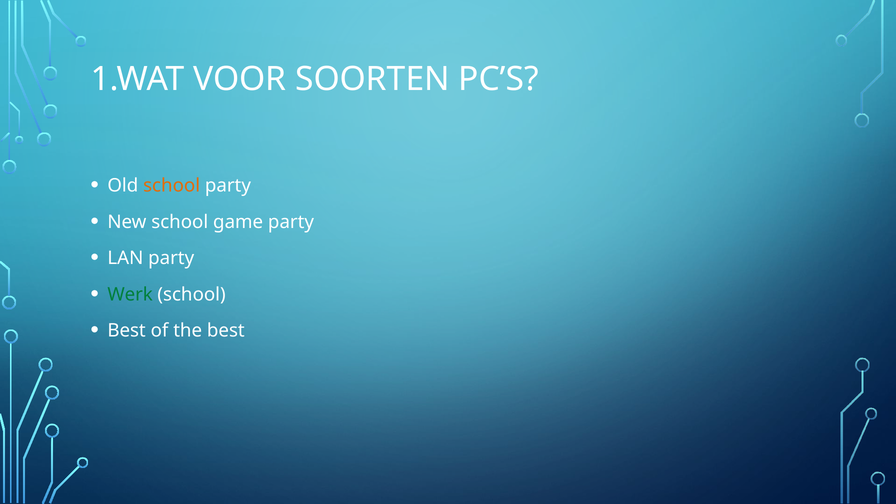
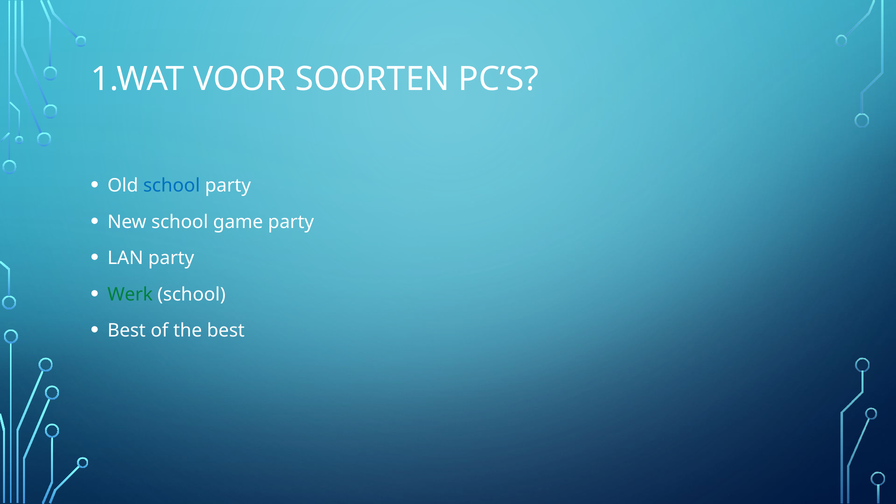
school colour: orange -> blue (172, 186)
